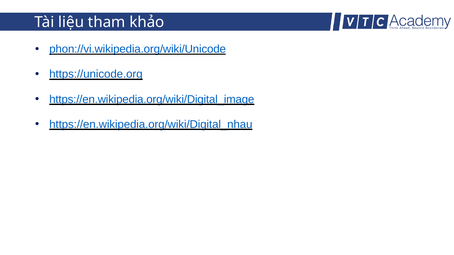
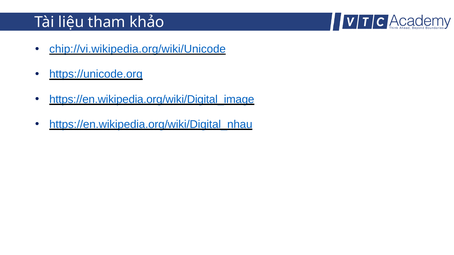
phon://vi.wikipedia.org/wiki/Unicode: phon://vi.wikipedia.org/wiki/Unicode -> chip://vi.wikipedia.org/wiki/Unicode (138, 49)
